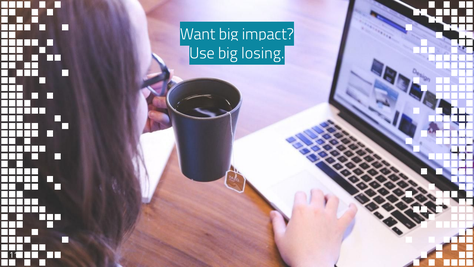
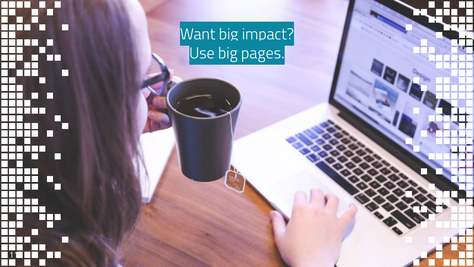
losing: losing -> pages (263, 53)
